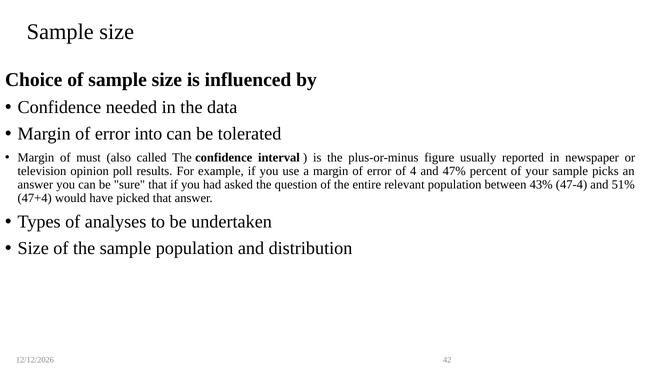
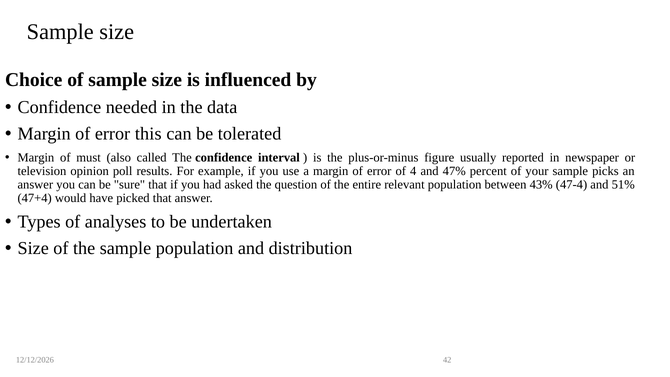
into: into -> this (148, 134)
